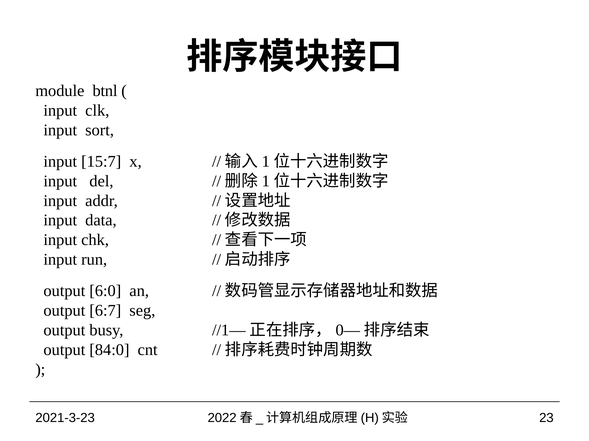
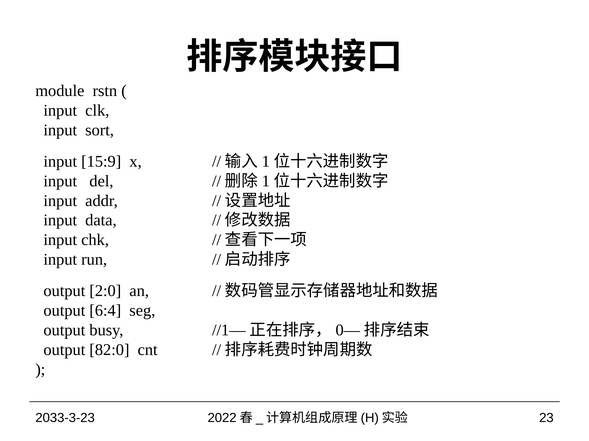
btnl: btnl -> rstn (105, 91)
15:7: 15:7 -> 15:9 (101, 162)
6:0: 6:0 -> 2:0 (105, 291)
6:7: 6:7 -> 6:4 (105, 311)
84:0: 84:0 -> 82:0 (109, 350)
2021-3-23: 2021-3-23 -> 2033-3-23 (65, 419)
